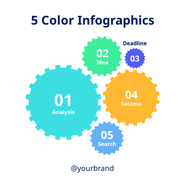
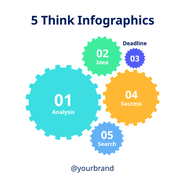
Color: Color -> Think (58, 21)
